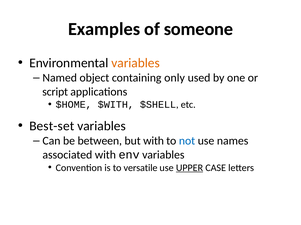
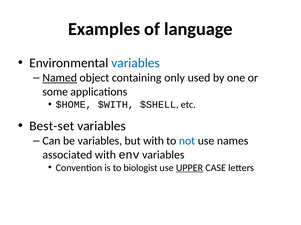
someone: someone -> language (198, 29)
variables colour: orange -> blue (136, 63)
Named underline: none -> present (60, 78)
script: script -> some (55, 92)
be between: between -> variables (100, 141)
versatile: versatile -> biologist (141, 168)
